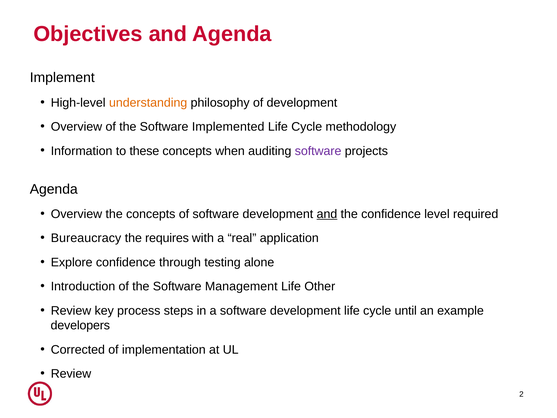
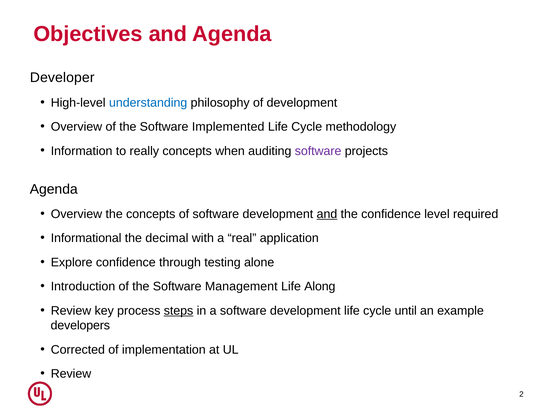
Implement: Implement -> Developer (62, 78)
understanding colour: orange -> blue (148, 103)
these: these -> really (144, 151)
Bureaucracy: Bureaucracy -> Informational (86, 238)
requires: requires -> decimal (167, 238)
Other: Other -> Along (320, 286)
steps underline: none -> present (179, 310)
